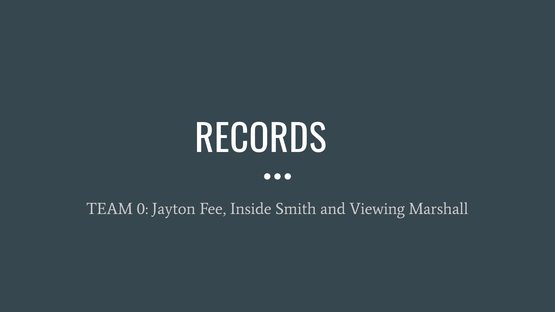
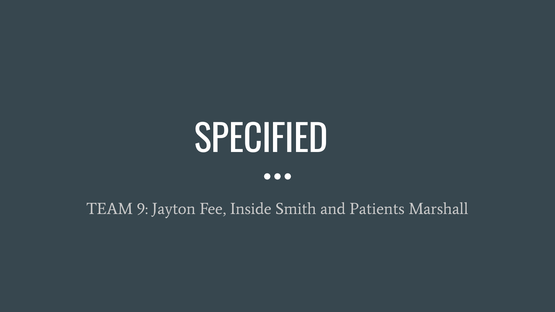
RECORDS: RECORDS -> SPECIFIED (261, 140)
0: 0 -> 9 (142, 209)
Viewing: Viewing -> Patients (377, 209)
